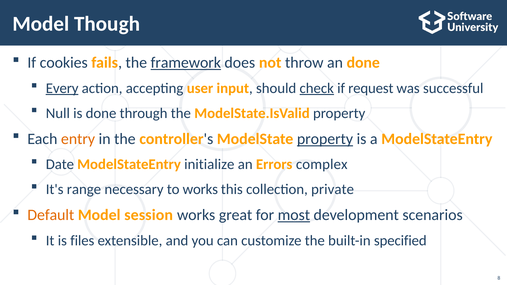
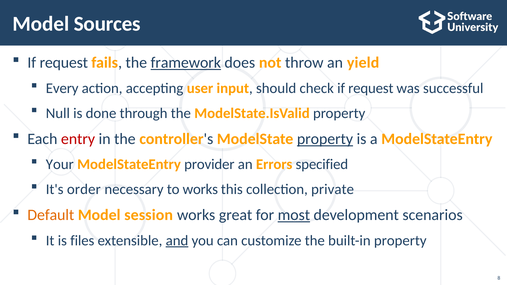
Though: Though -> Sources (107, 24)
cookies: cookies -> request (64, 63)
an done: done -> yield (363, 63)
Every underline: present -> none (62, 88)
check underline: present -> none (317, 88)
entry colour: orange -> red (78, 139)
Date: Date -> Your (60, 164)
initialize: initialize -> provider (209, 164)
complex: complex -> specified (322, 164)
range: range -> order (84, 189)
and underline: none -> present (177, 241)
built-in specified: specified -> property (400, 241)
